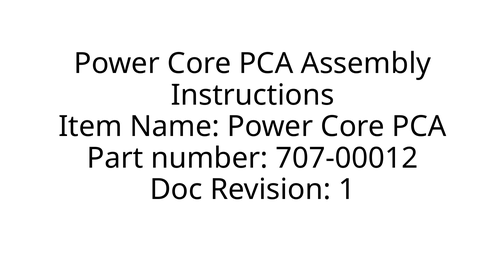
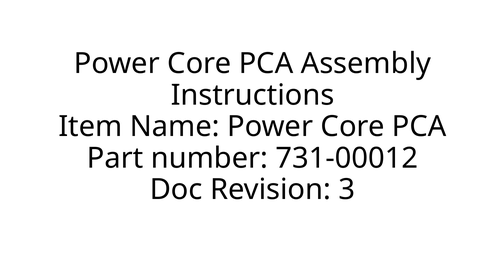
707-00012: 707-00012 -> 731-00012 (347, 158)
1: 1 -> 3 (347, 189)
